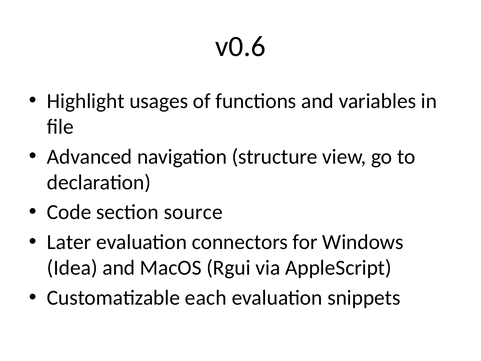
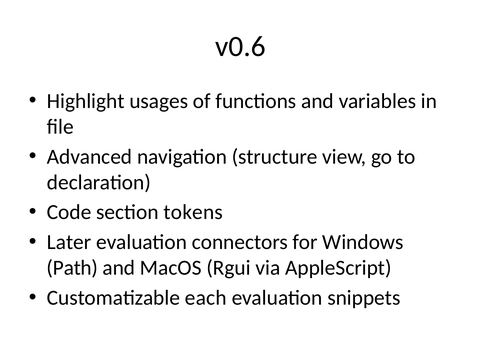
source: source -> tokens (193, 212)
Idea: Idea -> Path (72, 268)
